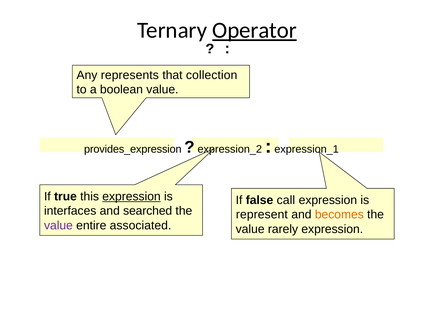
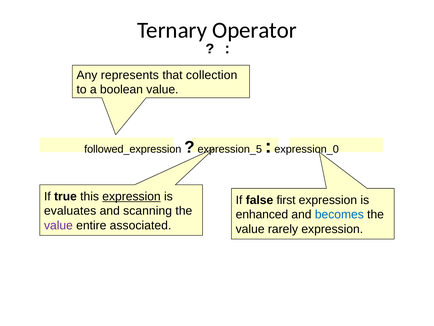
Operator underline: present -> none (255, 30)
provides_expression: provides_expression -> followed_expression (133, 149)
expression_2: expression_2 -> expression_5 (230, 149)
expression_1: expression_1 -> expression_0 (307, 149)
call: call -> first (286, 200)
interfaces: interfaces -> evaluates (70, 211)
searched: searched -> scanning (148, 211)
represent: represent -> enhanced (262, 214)
becomes colour: orange -> blue (339, 214)
